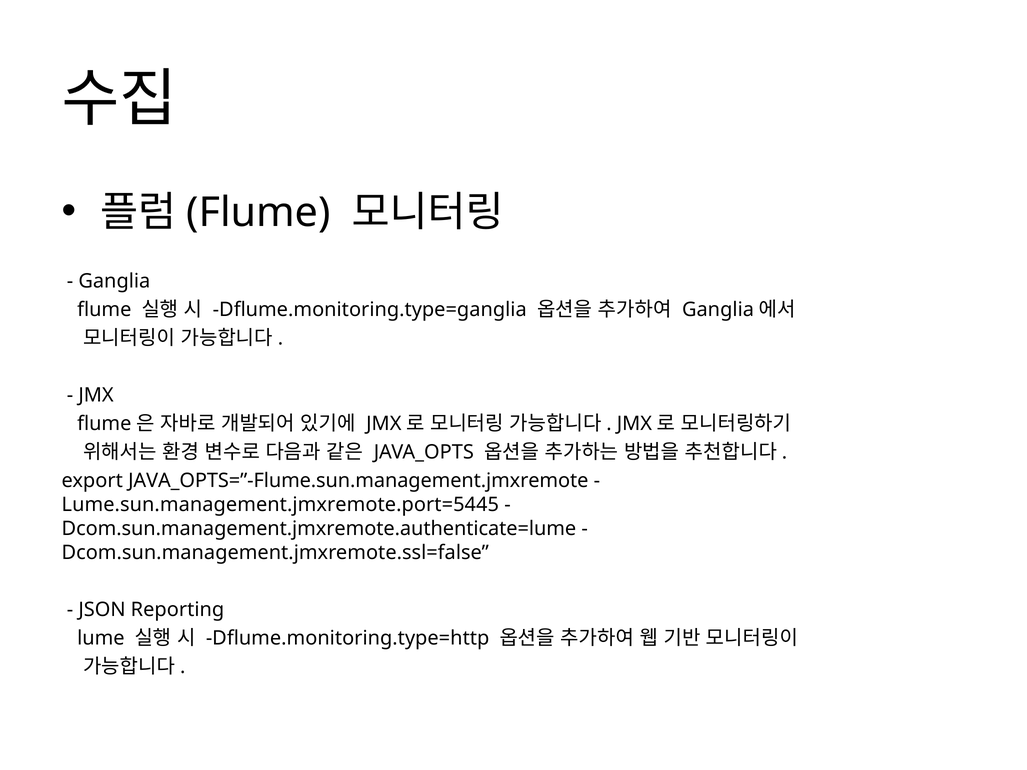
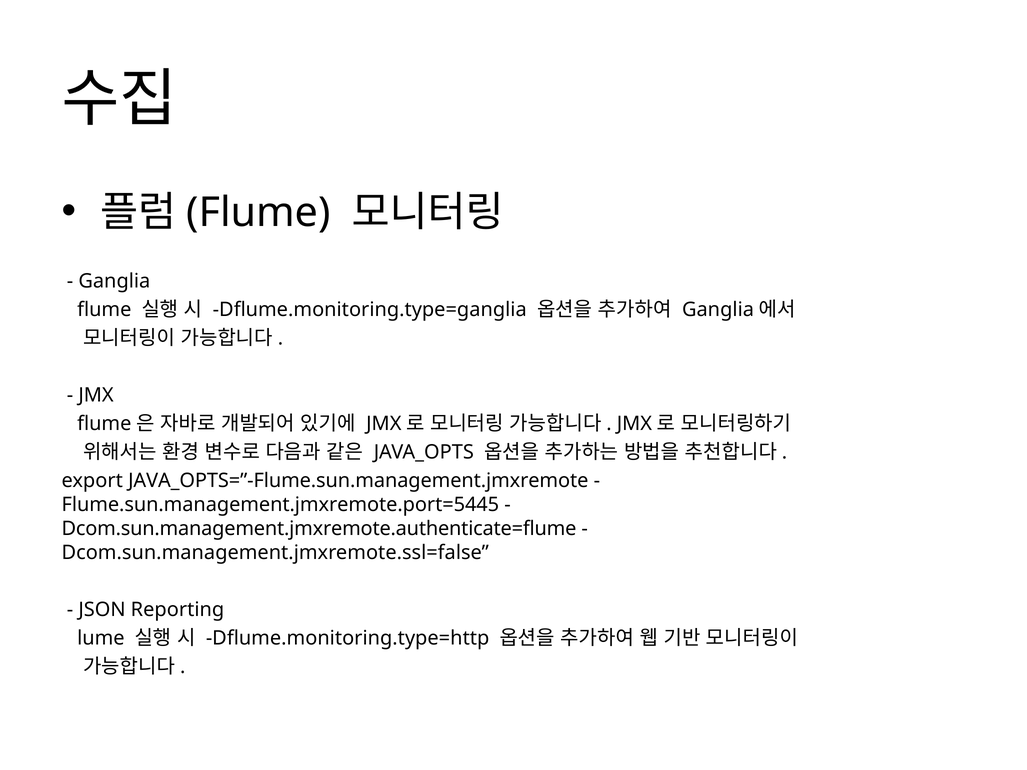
Lume.sun.management.jmxremote.port=5445: Lume.sun.management.jmxremote.port=5445 -> Flume.sun.management.jmxremote.port=5445 (280, 505)
Dcom.sun.management.jmxremote.authenticate=lume: Dcom.sun.management.jmxremote.authenticate=lume -> Dcom.sun.management.jmxremote.authenticate=flume (319, 529)
